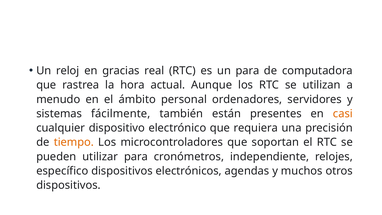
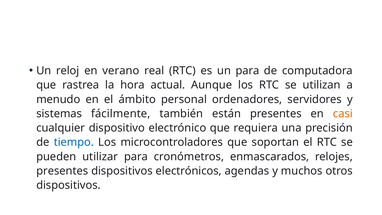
gracias: gracias -> verano (121, 71)
tiempo colour: orange -> blue (74, 142)
independiente: independiente -> enmascarados (270, 157)
específico: específico -> presentes (62, 171)
